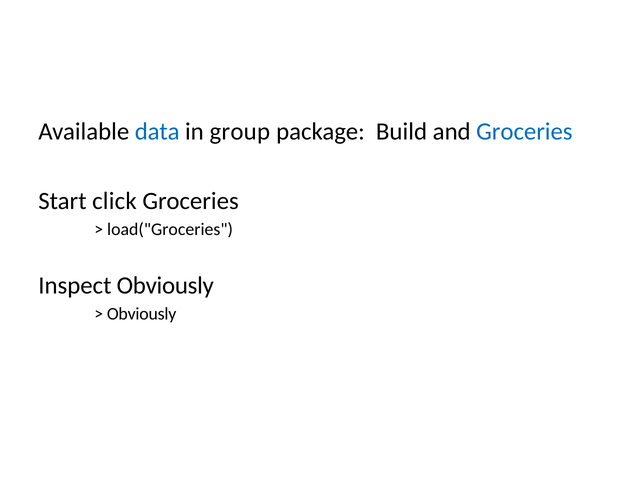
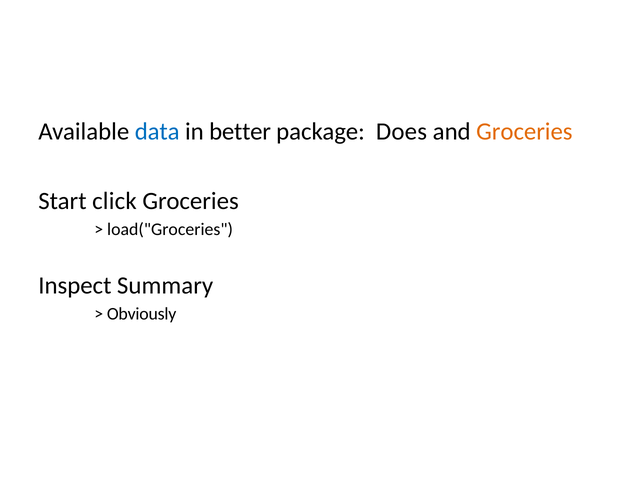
group: group -> better (240, 132)
Build: Build -> Does (401, 132)
Groceries colour: blue -> orange (524, 132)
Inspect Obviously: Obviously -> Summary (165, 286)
